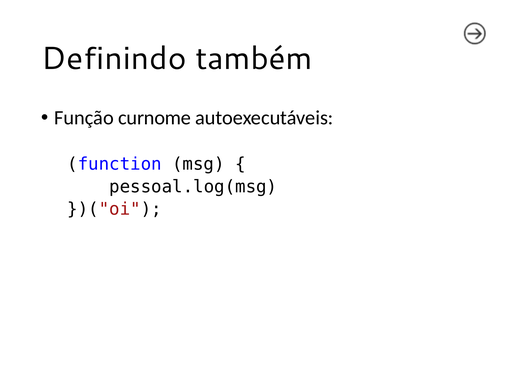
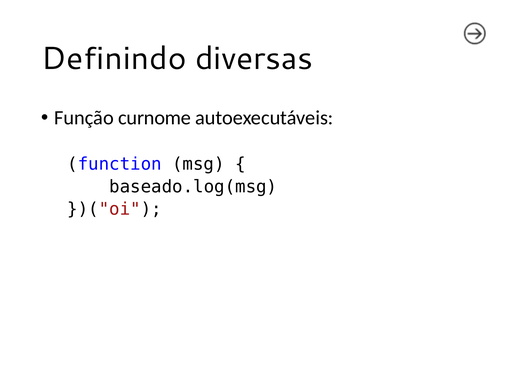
também: também -> diversas (254, 59)
pessoal.log(msg: pessoal.log(msg -> baseado.log(msg (193, 187)
